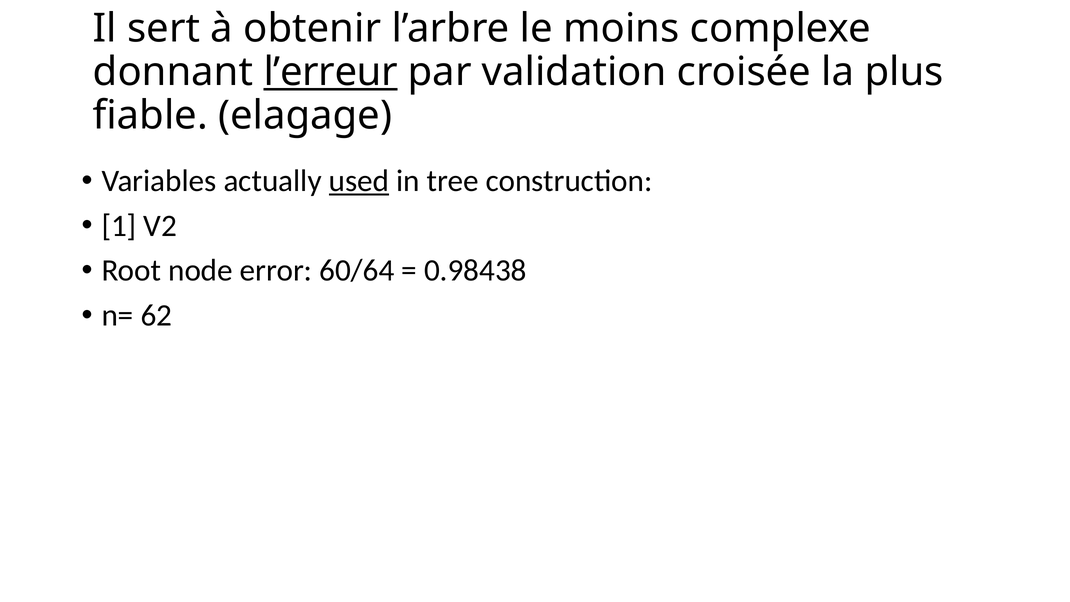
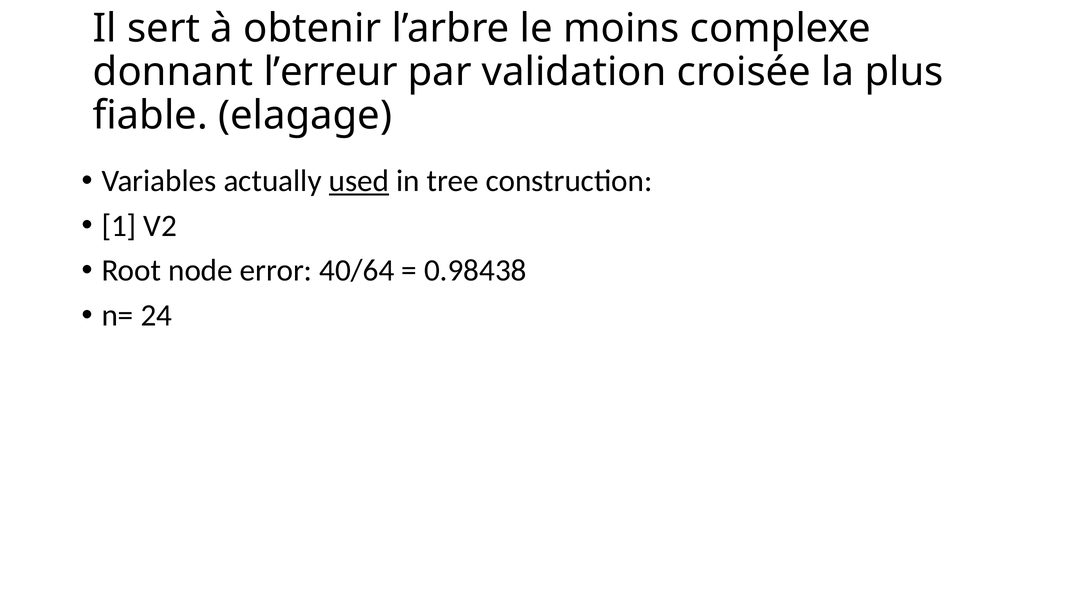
l’erreur underline: present -> none (331, 72)
60/64: 60/64 -> 40/64 (357, 271)
62: 62 -> 24 (156, 315)
